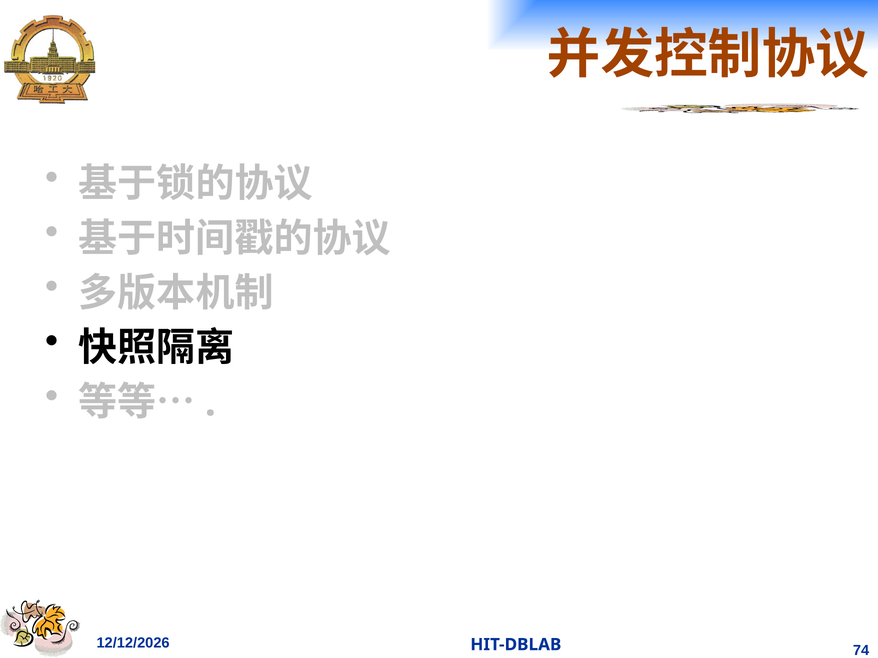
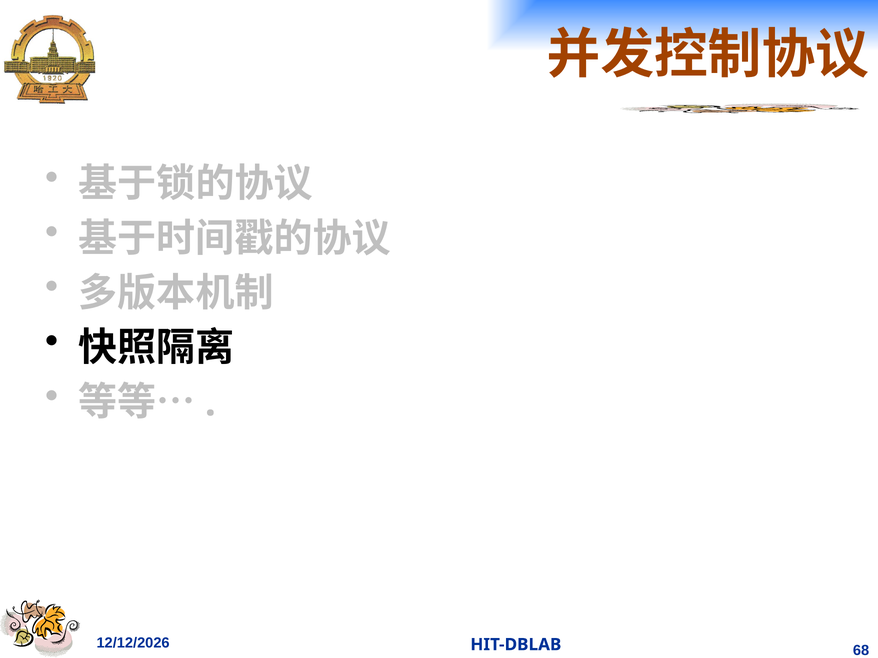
74: 74 -> 68 (861, 651)
